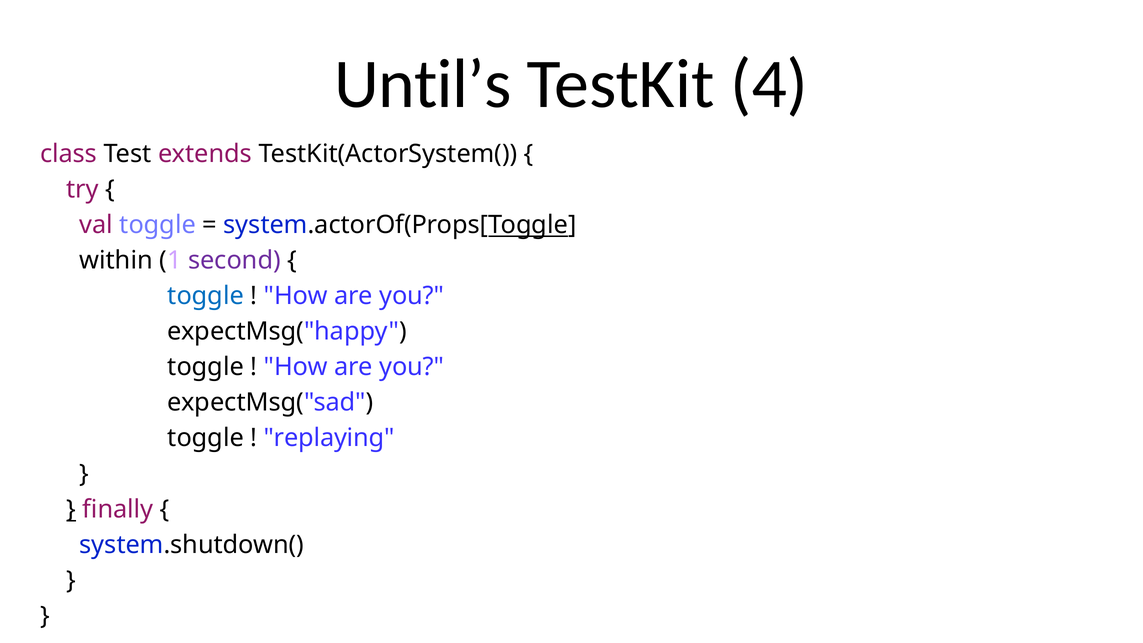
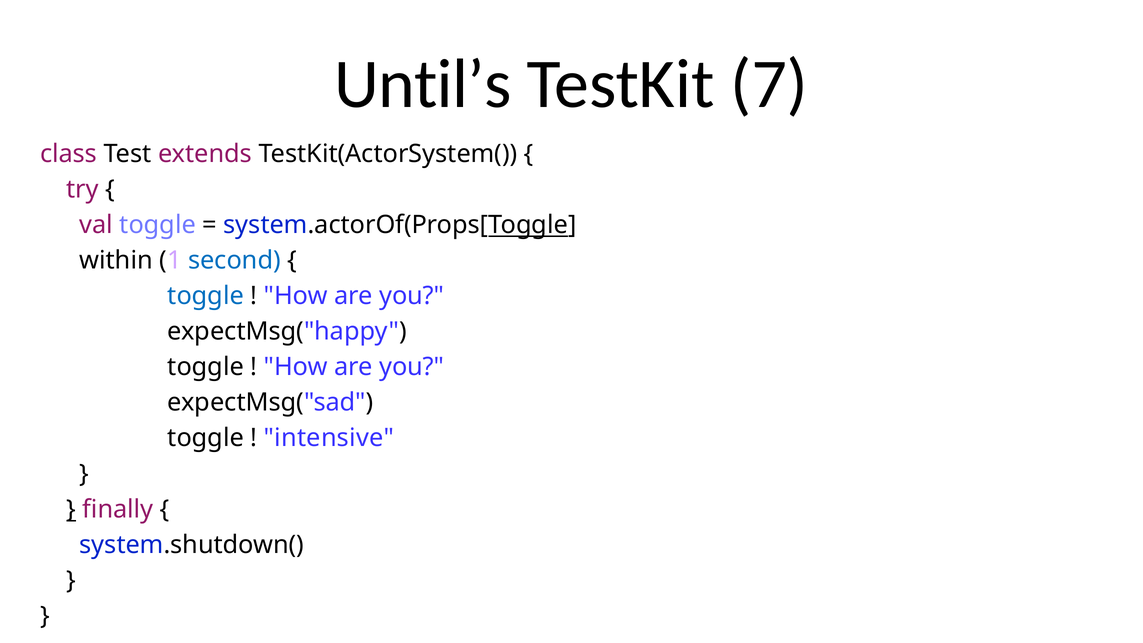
4: 4 -> 7 (769, 84)
second colour: purple -> blue (234, 260)
replaying: replaying -> intensive (329, 438)
